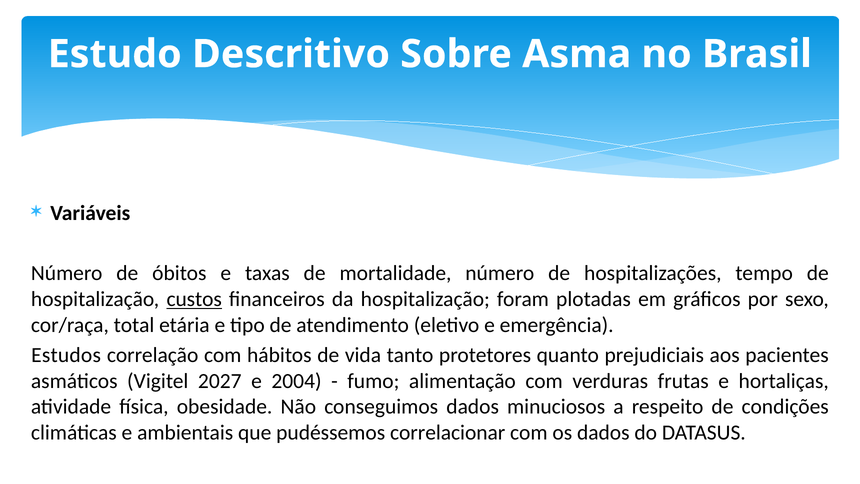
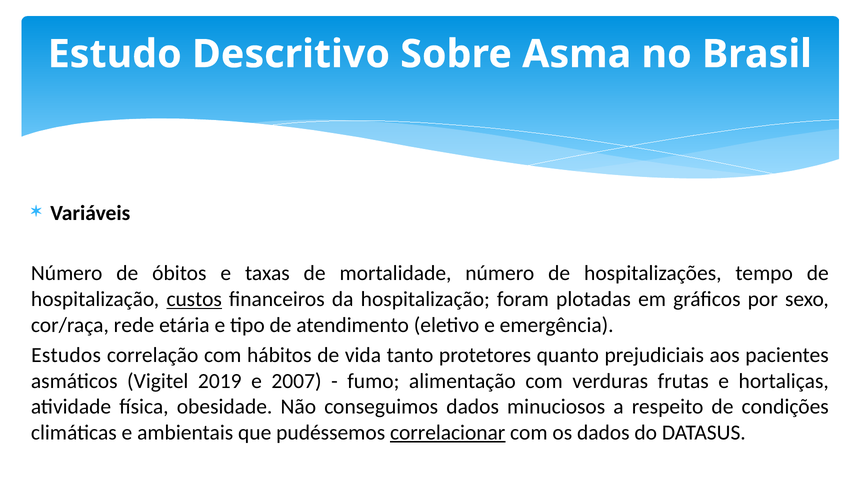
total: total -> rede (134, 325)
2027: 2027 -> 2019 (220, 381)
2004: 2004 -> 2007 (296, 381)
correlacionar underline: none -> present (448, 432)
